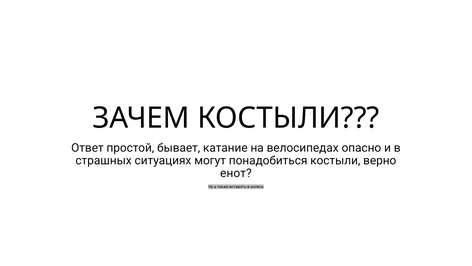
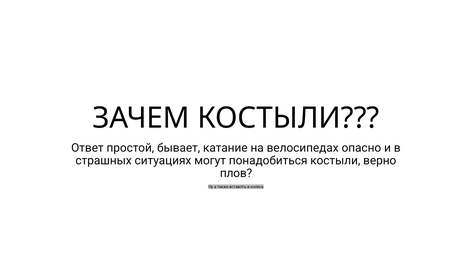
енот: енот -> плов (236, 173)
